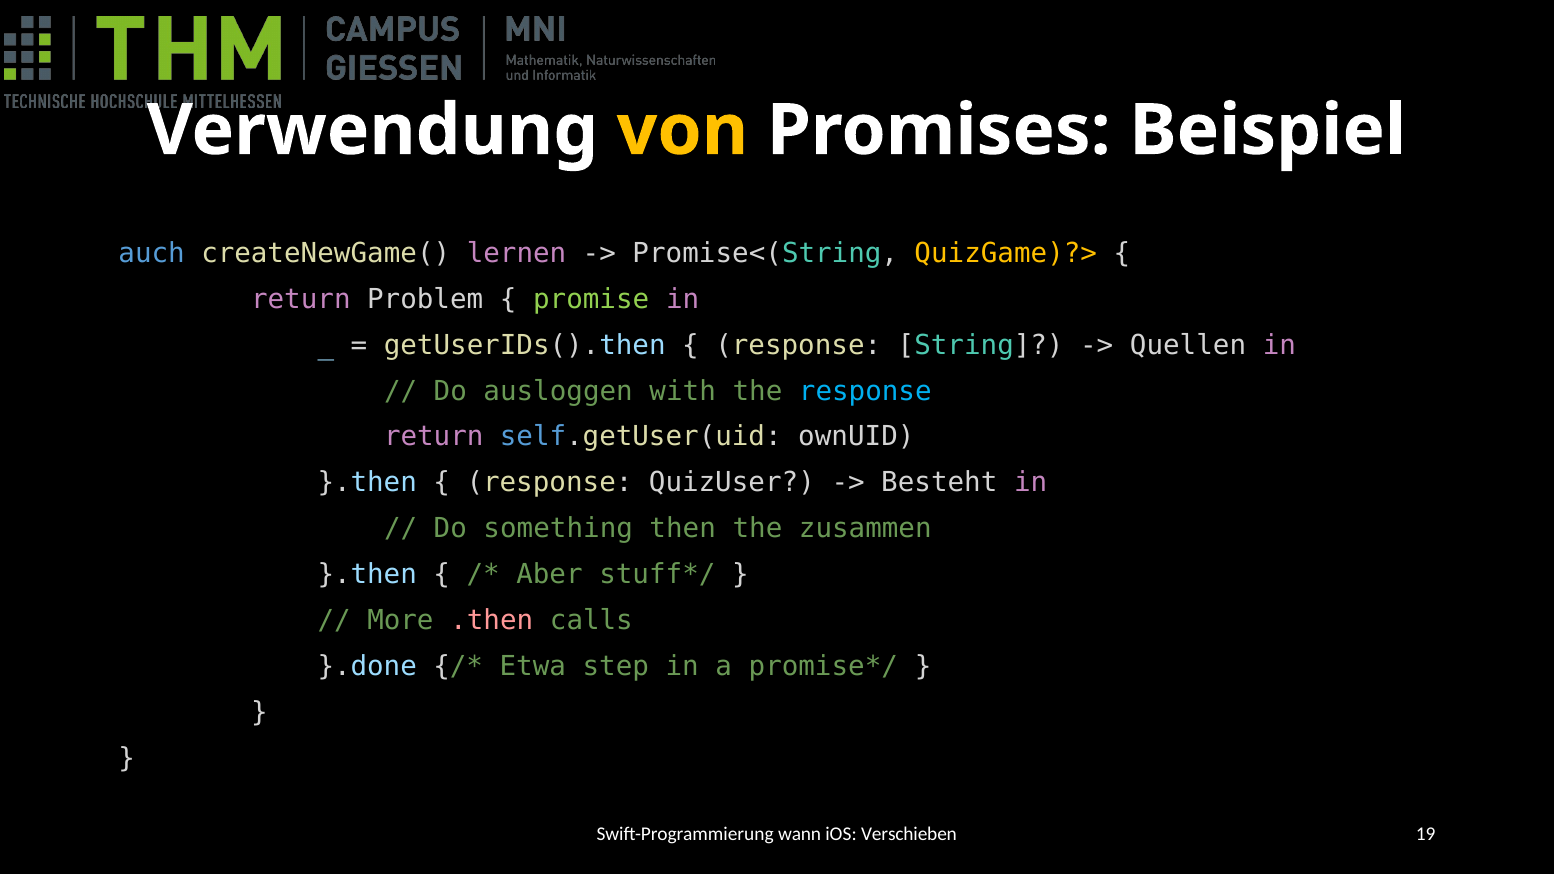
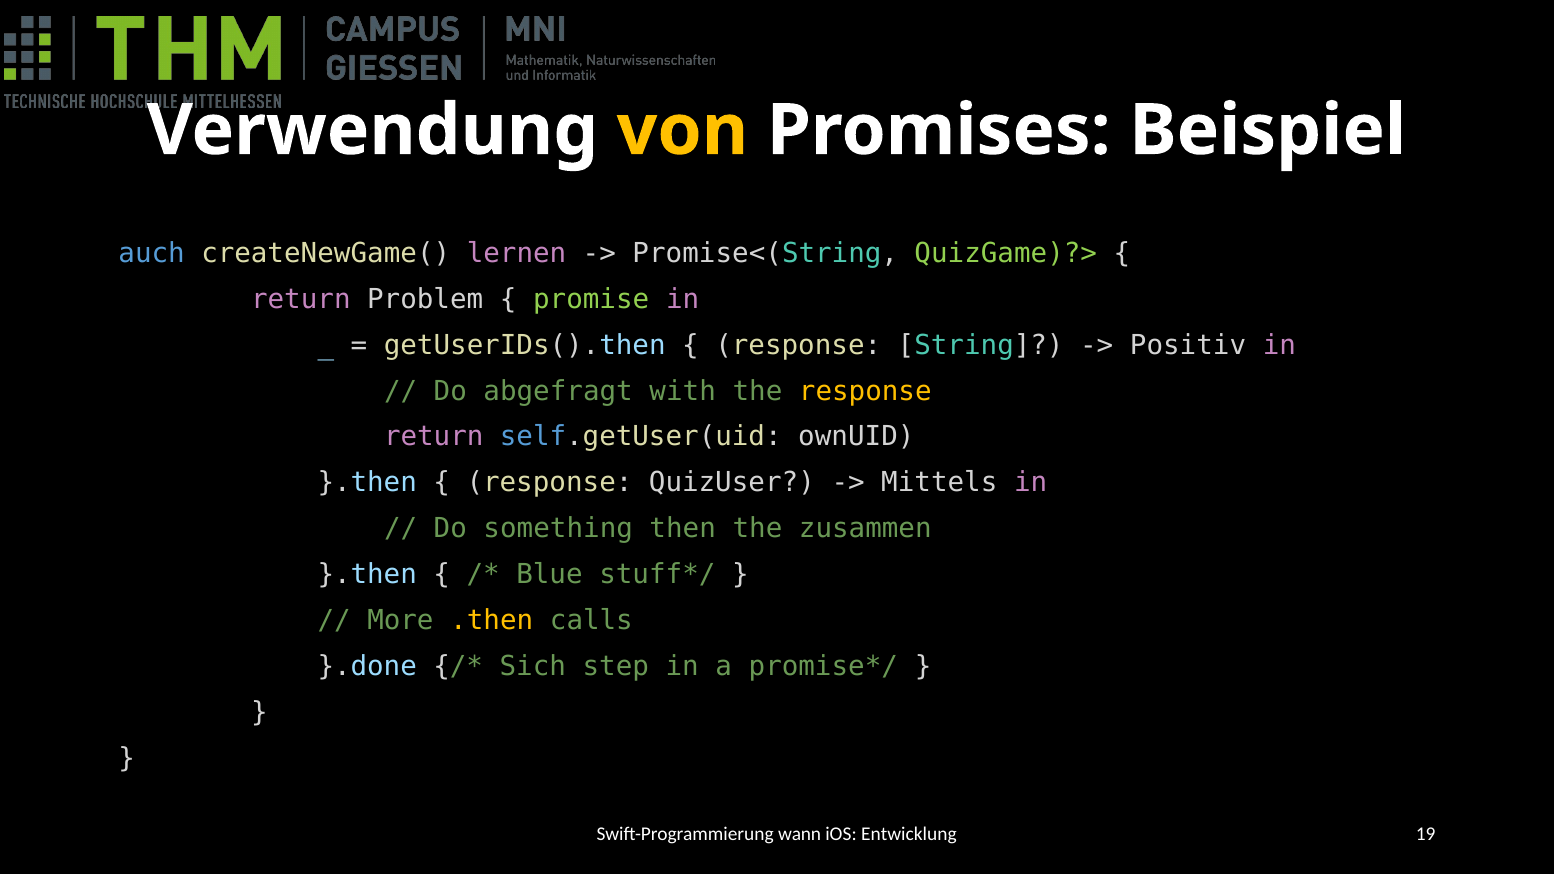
QuizGame)?> colour: yellow -> light green (1006, 253)
Quellen: Quellen -> Positiv (1188, 345)
ausloggen: ausloggen -> abgefragt (558, 391)
response colour: light blue -> yellow (865, 391)
Besteht: Besteht -> Mittels (939, 483)
Aber: Aber -> Blue (549, 575)
.then colour: pink -> yellow (492, 621)
Etwa: Etwa -> Sich (533, 667)
Verschieben: Verschieben -> Entwicklung (909, 835)
